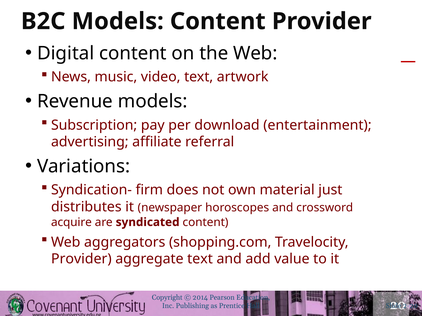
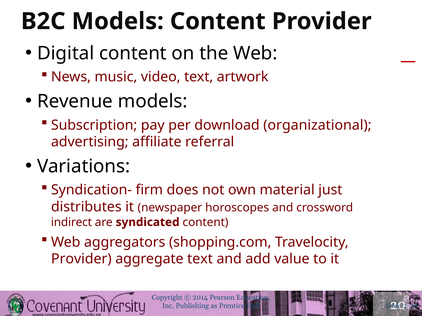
entertainment: entertainment -> organizational (317, 125)
acquire: acquire -> indirect (71, 223)
